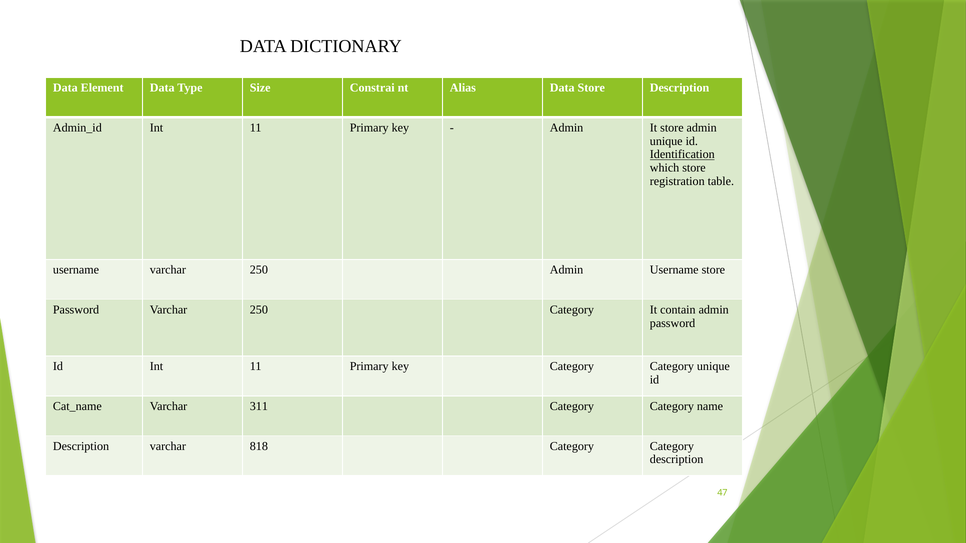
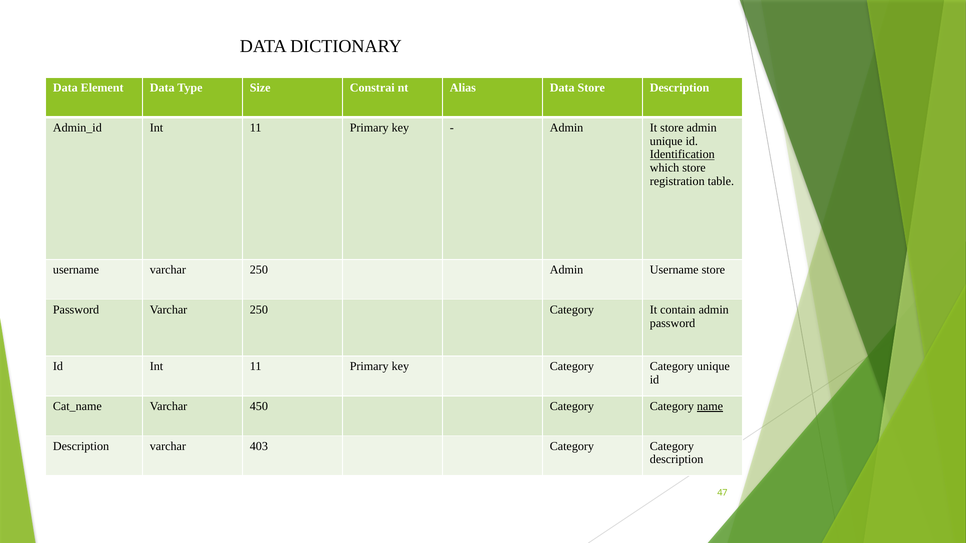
311: 311 -> 450 (259, 407)
name underline: none -> present (710, 407)
818: 818 -> 403 (259, 446)
